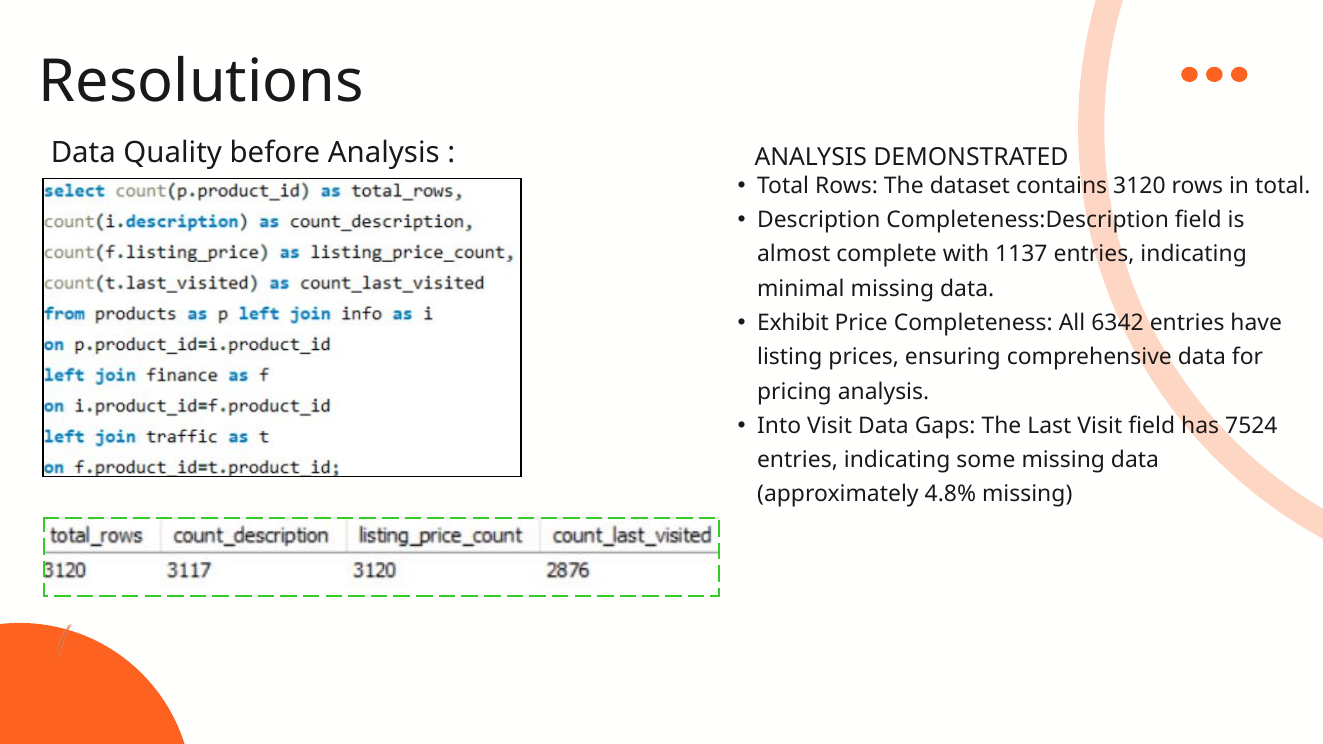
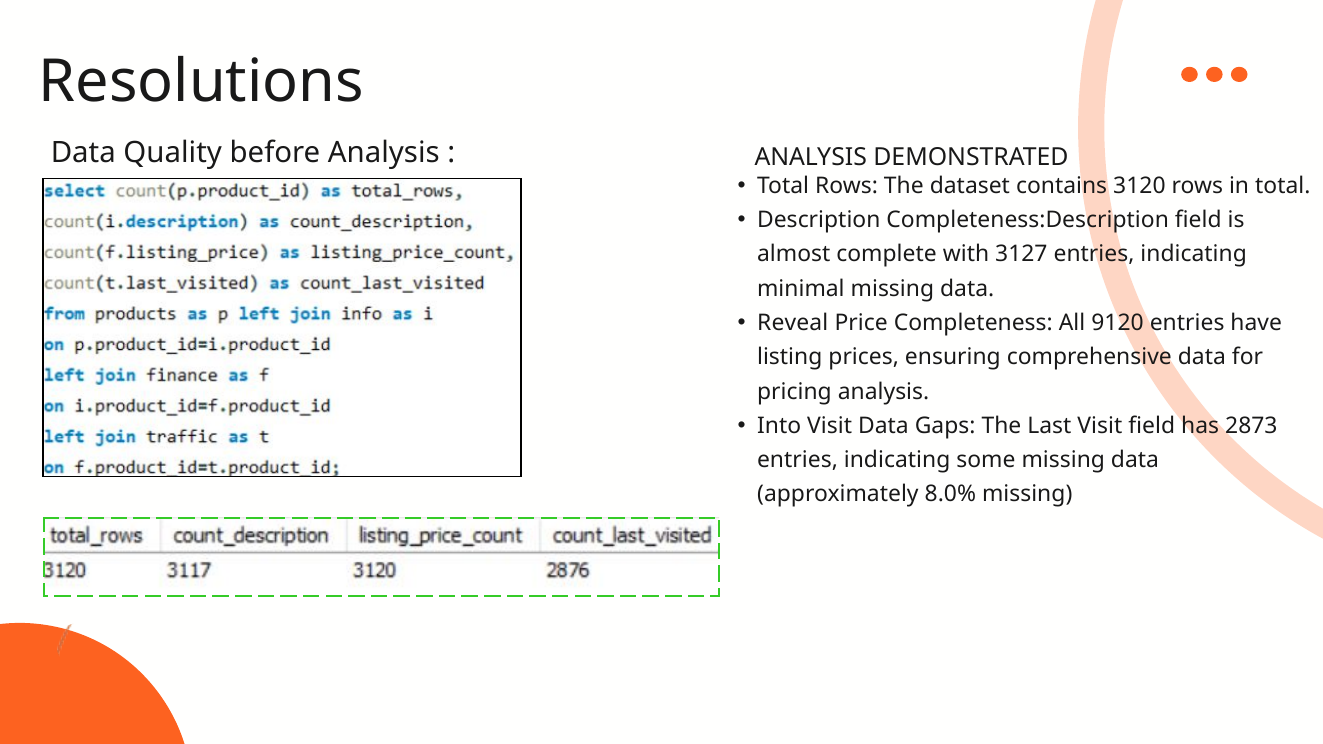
1137: 1137 -> 3127 (1021, 254)
Exhibit: Exhibit -> Reveal (793, 323)
6342: 6342 -> 9120 (1118, 323)
7524: 7524 -> 2873 (1251, 426)
4.8%: 4.8% -> 8.0% (950, 494)
